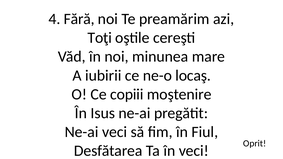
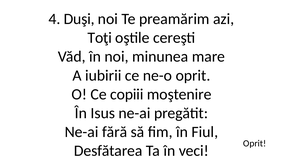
Fără: Fără -> Duşi (79, 19)
ne-o locaş: locaş -> oprit (193, 76)
Ne-ai veci: veci -> fără (115, 132)
